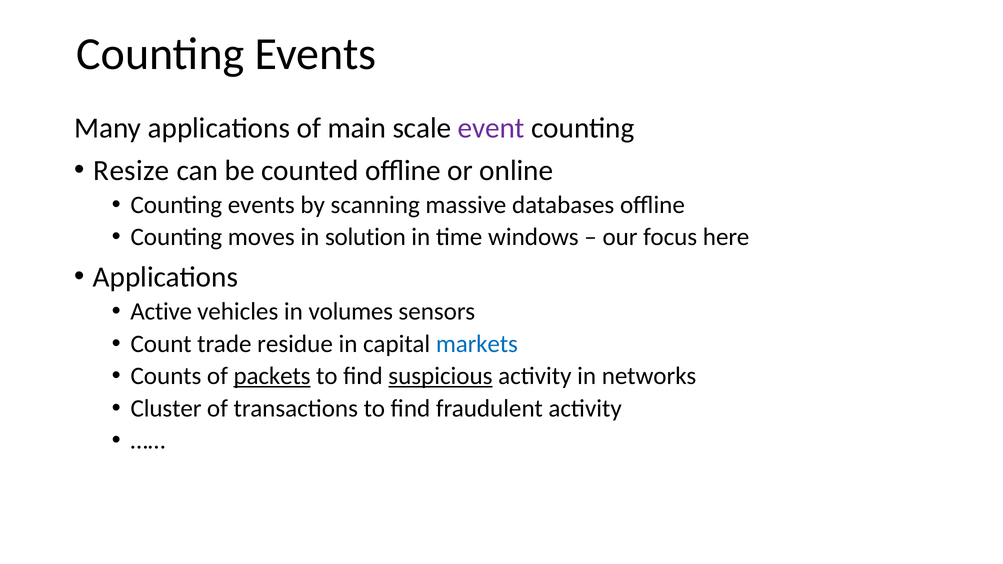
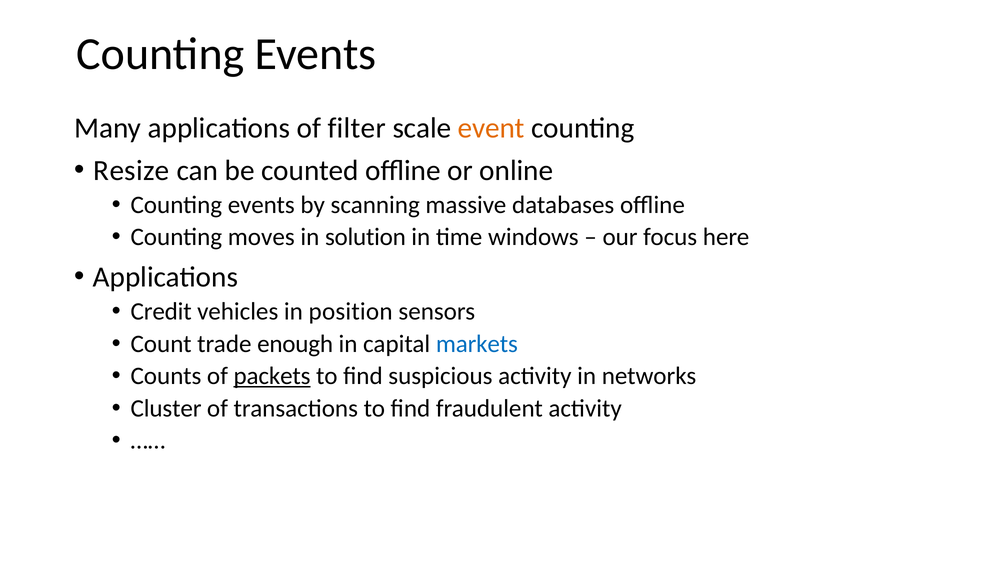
main: main -> filter (357, 128)
event colour: purple -> orange (491, 128)
Active: Active -> Credit (161, 312)
volumes: volumes -> position (351, 312)
residue: residue -> enough (295, 344)
suspicious underline: present -> none (440, 376)
